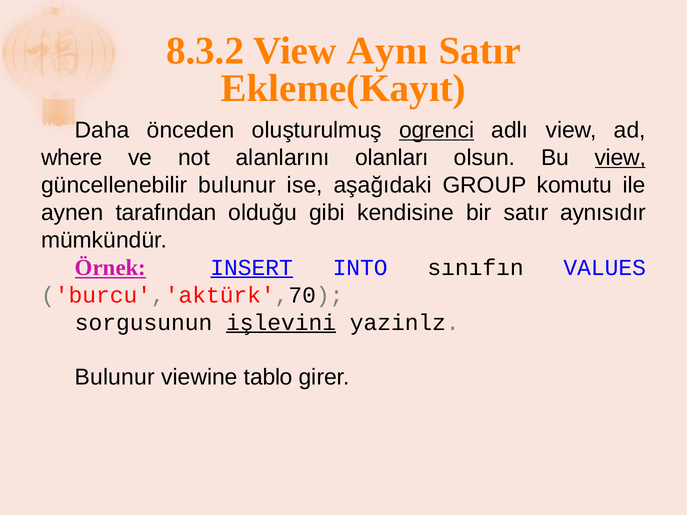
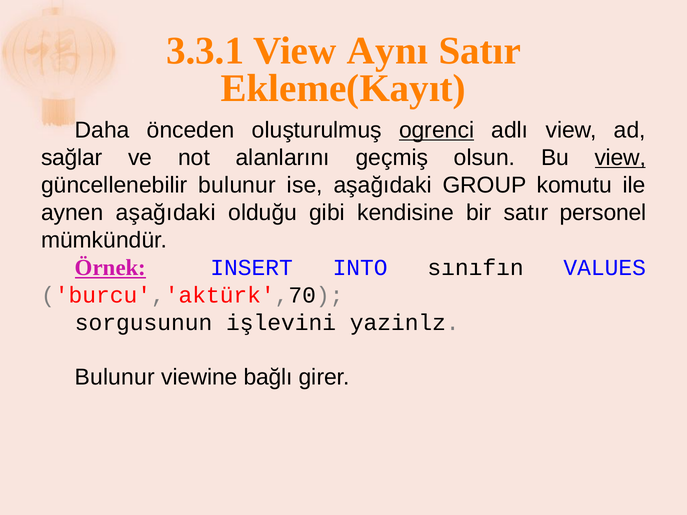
8.3.2: 8.3.2 -> 3.3.1 (205, 51)
where: where -> sağlar (72, 158)
olanları: olanları -> geçmiş (392, 158)
aynen tarafından: tarafından -> aşağıdaki (166, 213)
aynısıdır: aynısıdır -> personel (603, 213)
INSERT underline: present -> none (252, 268)
işlevini underline: present -> none (281, 323)
tablo: tablo -> bağlı (268, 378)
